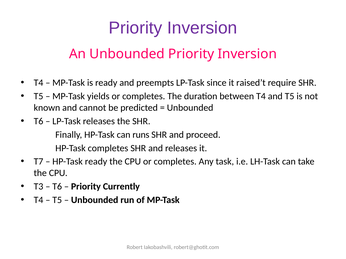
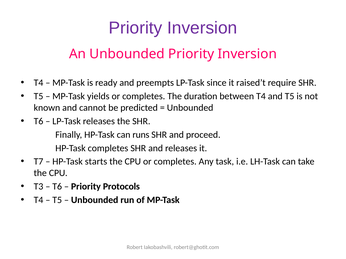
HP-Task ready: ready -> starts (96, 162)
Currently: Currently -> Protocols (121, 187)
